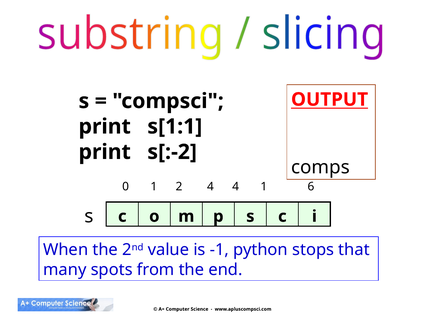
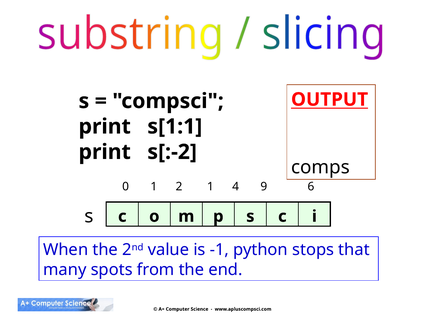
2 4: 4 -> 1 (210, 187)
4 1: 1 -> 9 (264, 187)
